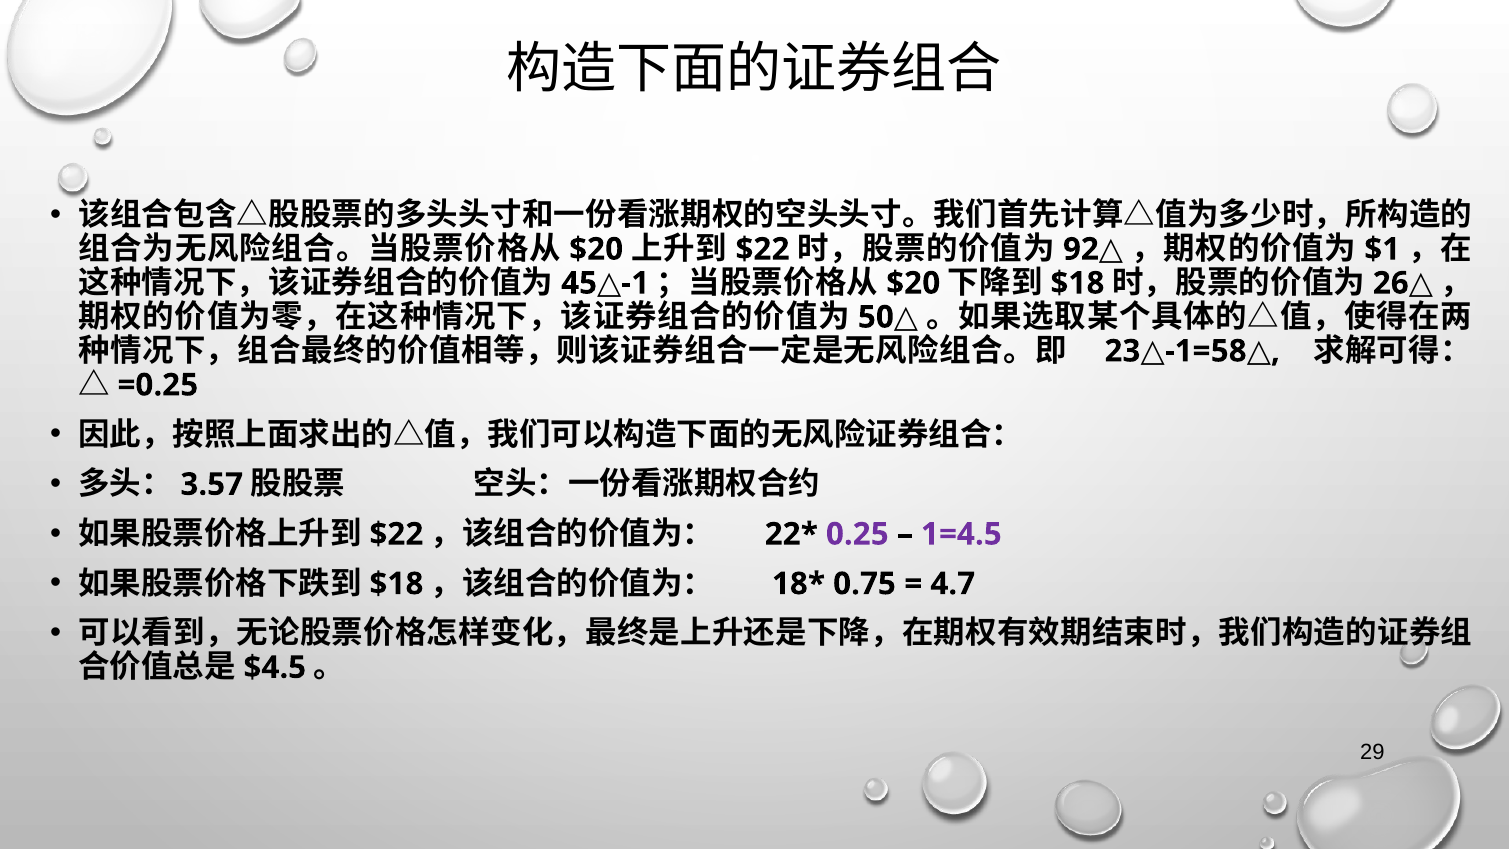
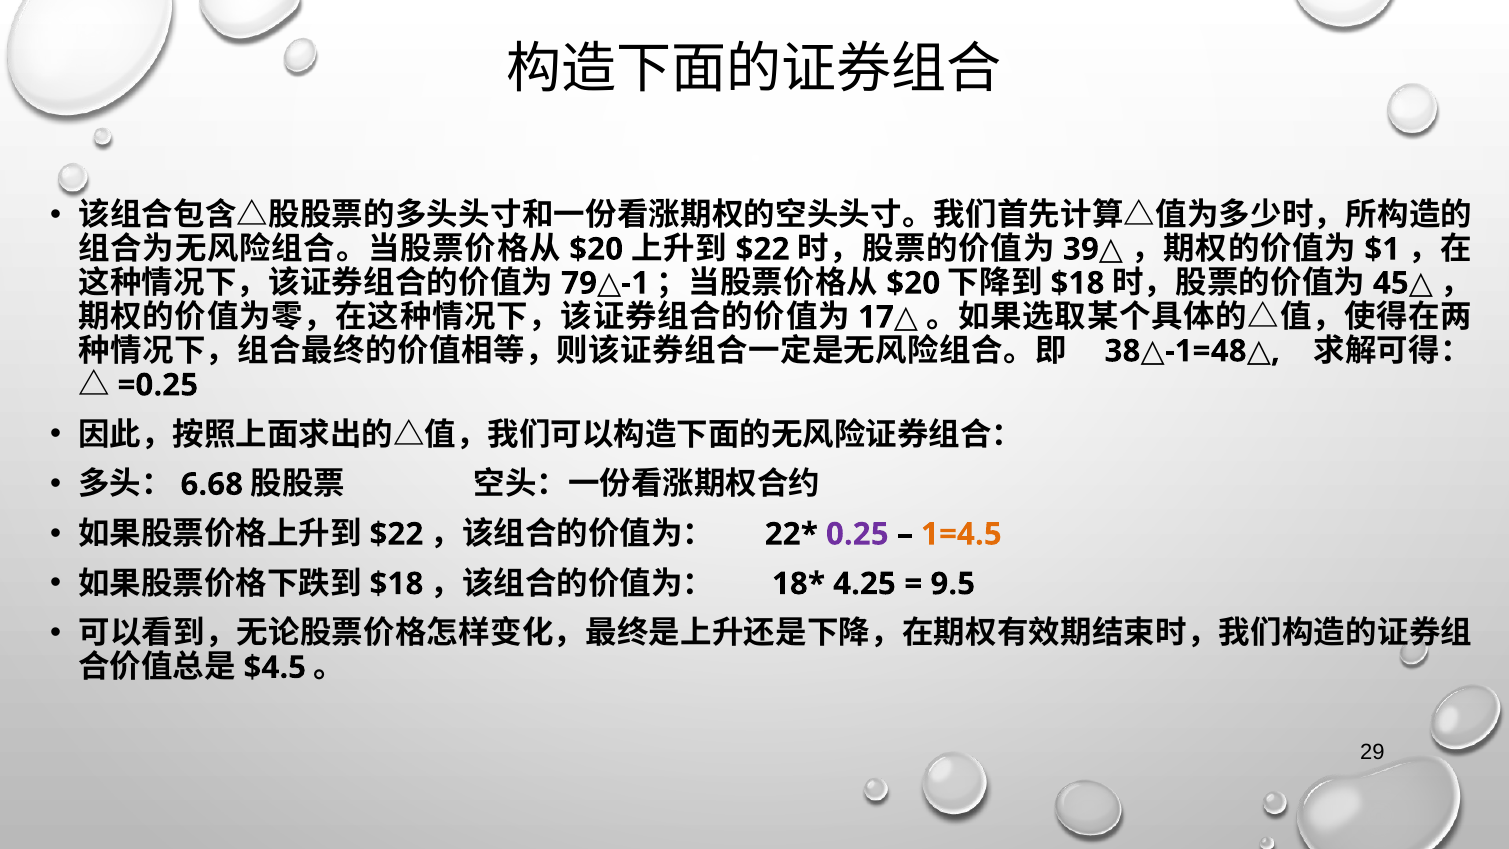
92: 92 -> 39 (1081, 249)
26: 26 -> 45 (1391, 283)
45: 45 -> 79 (579, 283)
50: 50 -> 17 (876, 317)
58: 58 -> 48 (1229, 351)
23: 23 -> 38 (1122, 351)
3.57: 3.57 -> 6.68 (212, 484)
1=4.5 colour: purple -> orange (961, 534)
0.75: 0.75 -> 4.25 (865, 584)
4.7: 4.7 -> 9.5 (953, 584)
